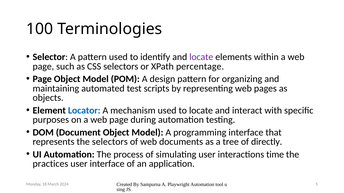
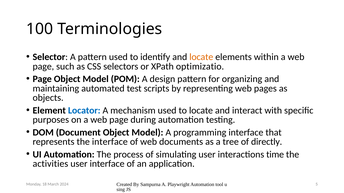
locate colour: purple -> orange (201, 57)
percentage: percentage -> optimizatio (200, 67)
the selectors: selectors -> interface (110, 142)
practices: practices -> activities (50, 164)
